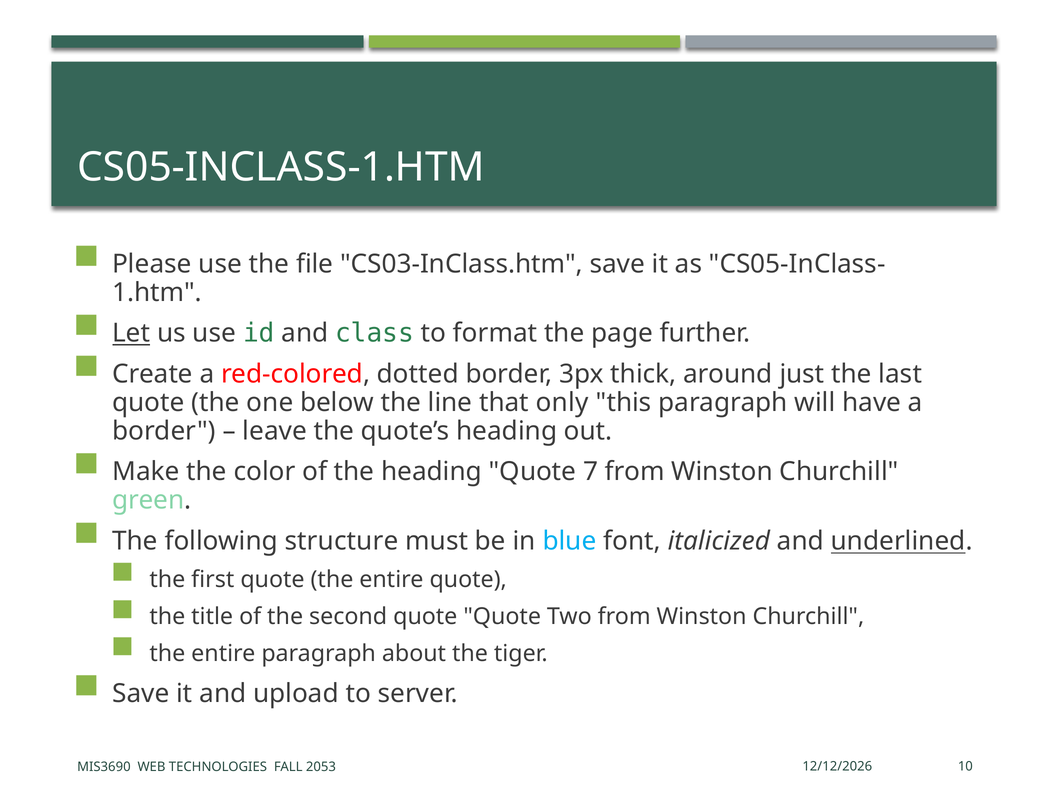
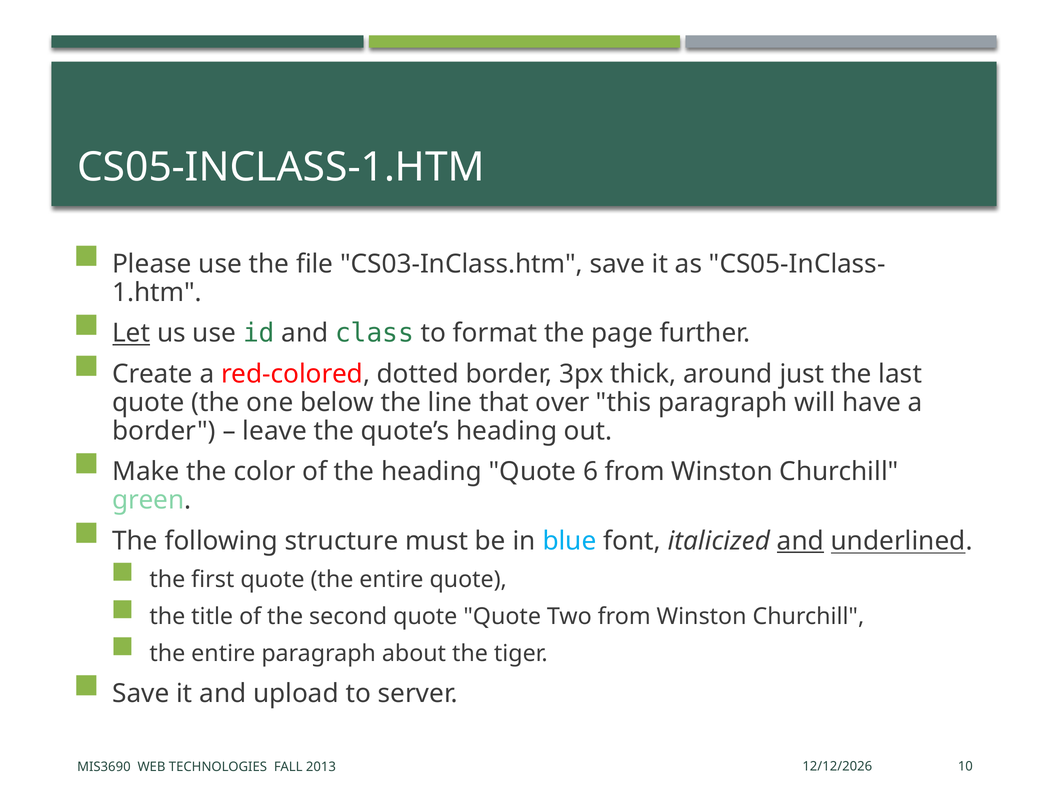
only: only -> over (562, 402)
7: 7 -> 6 (591, 472)
and underline: none -> present (800, 541)
2053: 2053 -> 2013 (321, 766)
